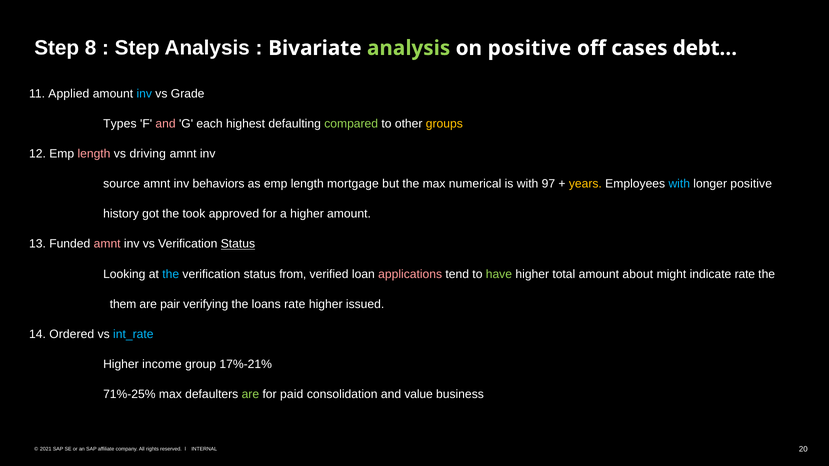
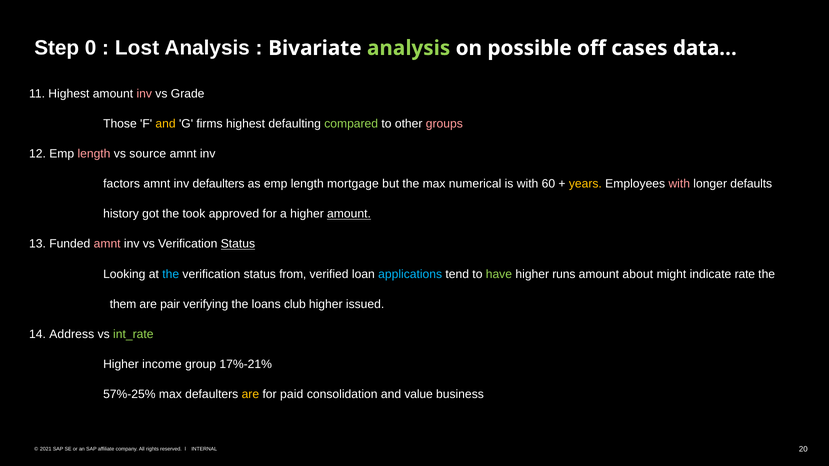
8: 8 -> 0 (91, 48)
Step: Step -> Lost (137, 48)
on positive: positive -> possible (530, 48)
debt…: debt… -> data… (705, 48)
11 Applied: Applied -> Highest (69, 94)
inv colour: light blue -> pink (144, 94)
Types: Types -> Those (120, 124)
and colour: pink -> yellow (166, 124)
each: each -> firms (210, 124)
groups colour: yellow -> pink (444, 124)
driving: driving -> source (148, 154)
source: source -> factors (122, 184)
inv behaviors: behaviors -> defaulters (219, 184)
97: 97 -> 60 (548, 184)
with colour: light blue -> pink (679, 184)
longer positive: positive -> defaults (751, 184)
amount underline: none -> present (349, 214)
applications colour: pink -> light blue (410, 274)
total: total -> runs (564, 274)
loans rate: rate -> club (295, 304)
Ordered: Ordered -> Address (72, 334)
int_rate colour: light blue -> light green (133, 334)
71%-25%: 71%-25% -> 57%-25% (129, 394)
are colour: light green -> yellow (250, 394)
